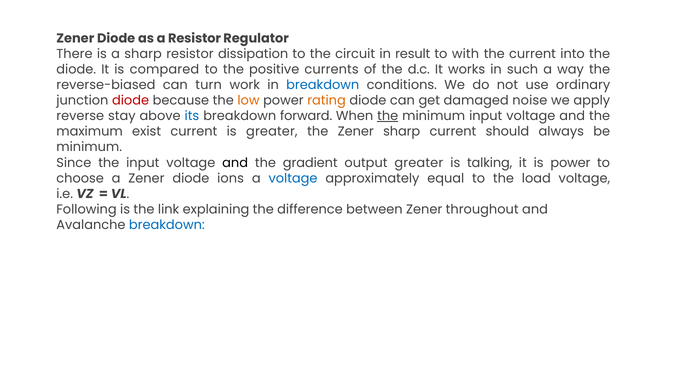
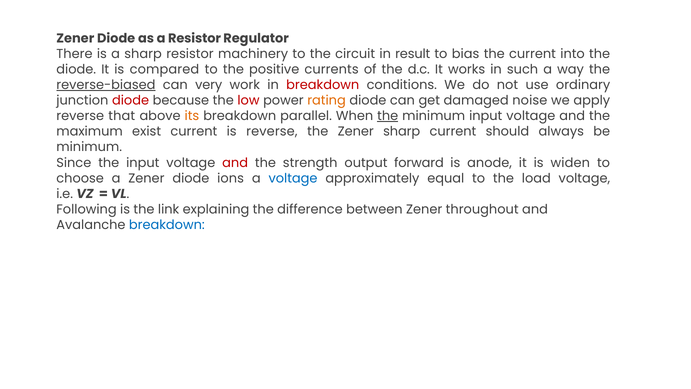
dissipation: dissipation -> machinery (253, 54)
with: with -> bias (466, 54)
reverse-biased underline: none -> present (106, 85)
turn: turn -> very (209, 85)
breakdown colour: blue -> red (323, 85)
low colour: orange -> red (248, 100)
stay: stay -> that (122, 116)
its colour: blue -> orange (192, 116)
forward: forward -> parallel (306, 116)
is greater: greater -> reverse (272, 132)
and colour: black -> red (235, 163)
gradient: gradient -> strength (310, 163)
output greater: greater -> forward (419, 163)
talking: talking -> anode (490, 163)
is power: power -> widen (570, 163)
